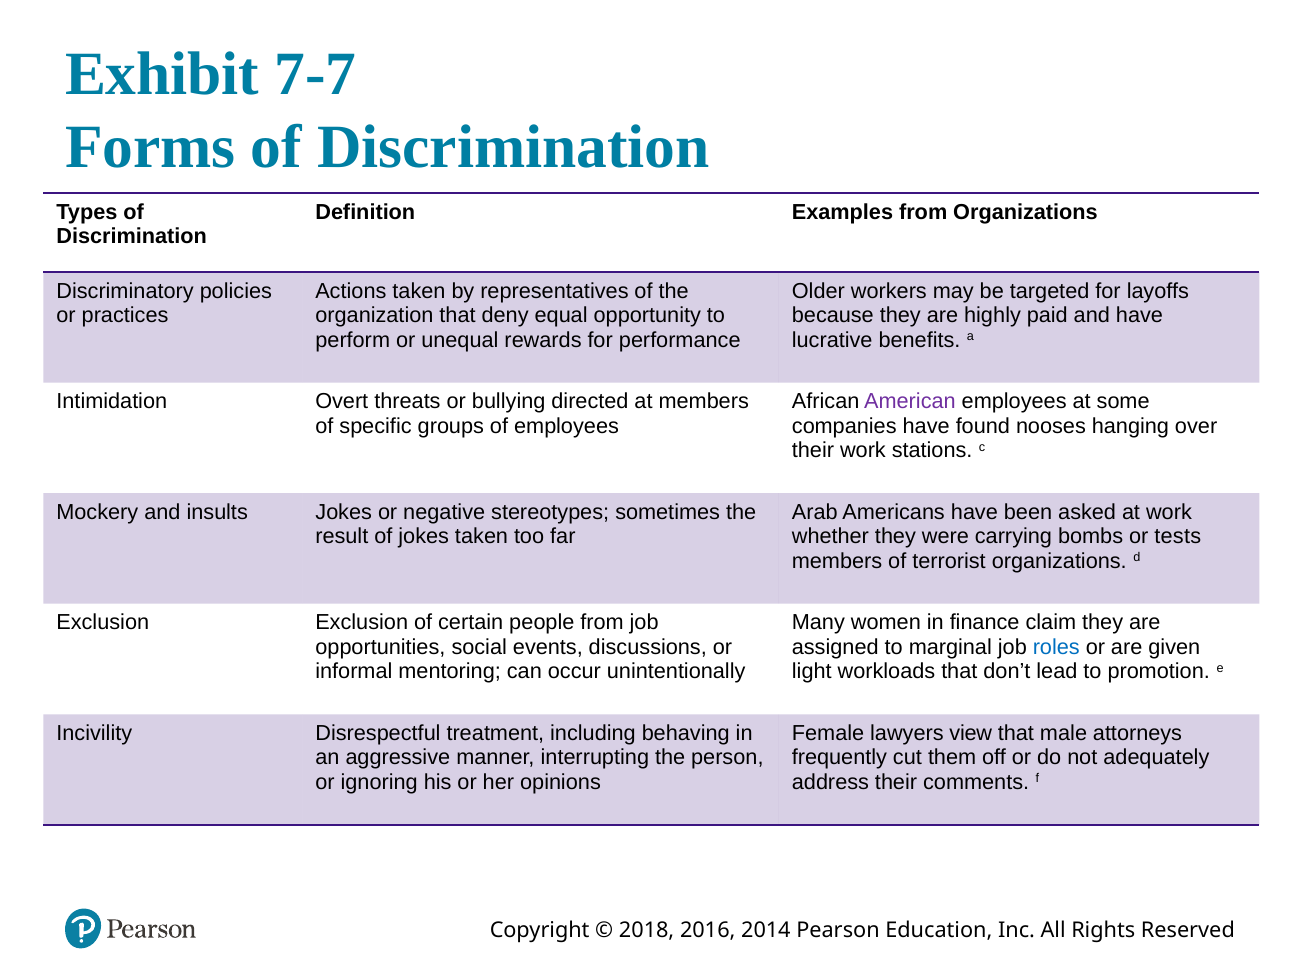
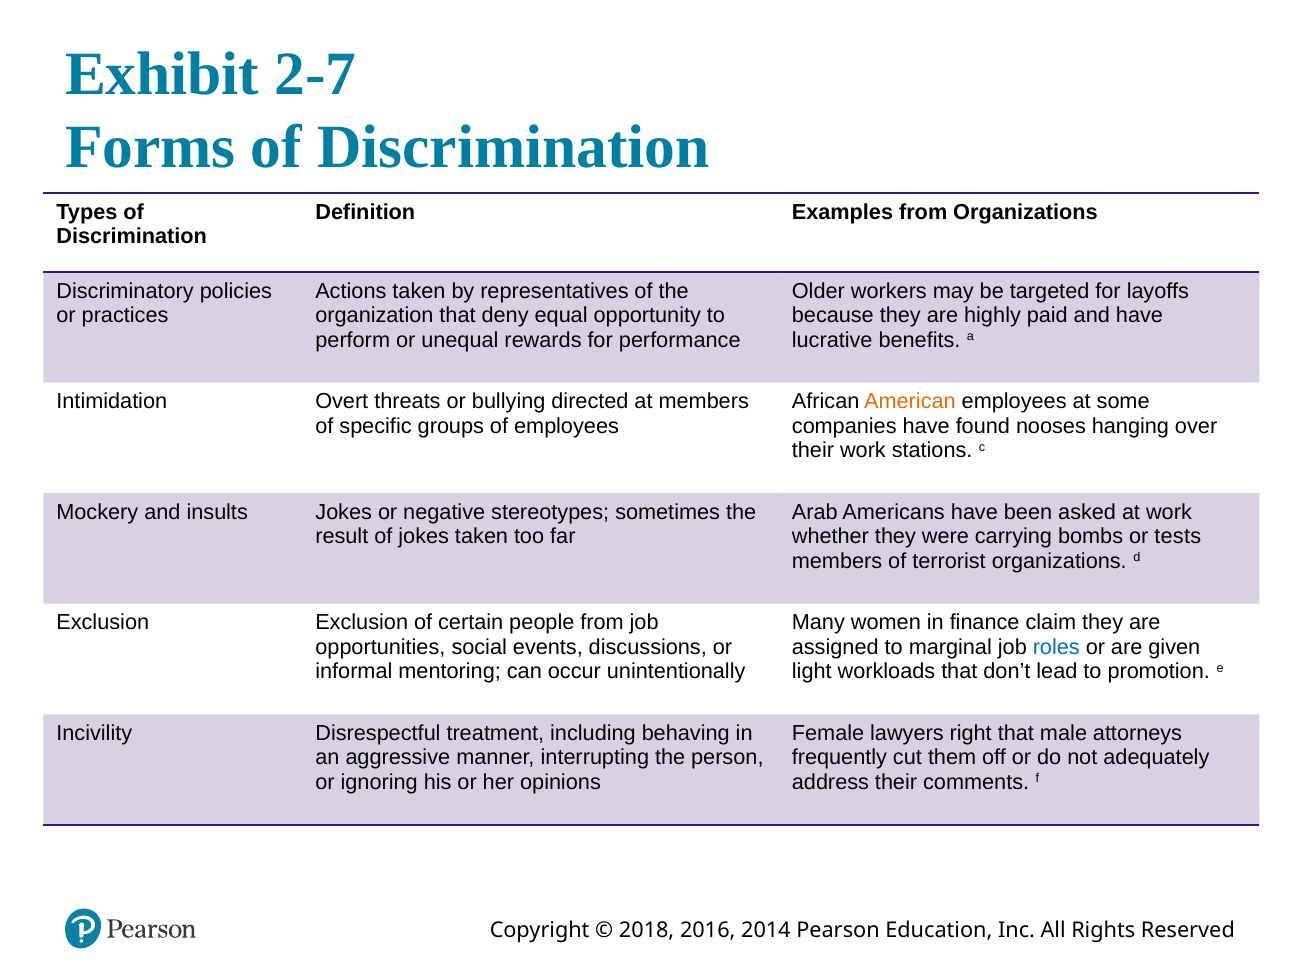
7-7: 7-7 -> 2-7 (316, 74)
American colour: purple -> orange (910, 402)
view: view -> right (971, 734)
